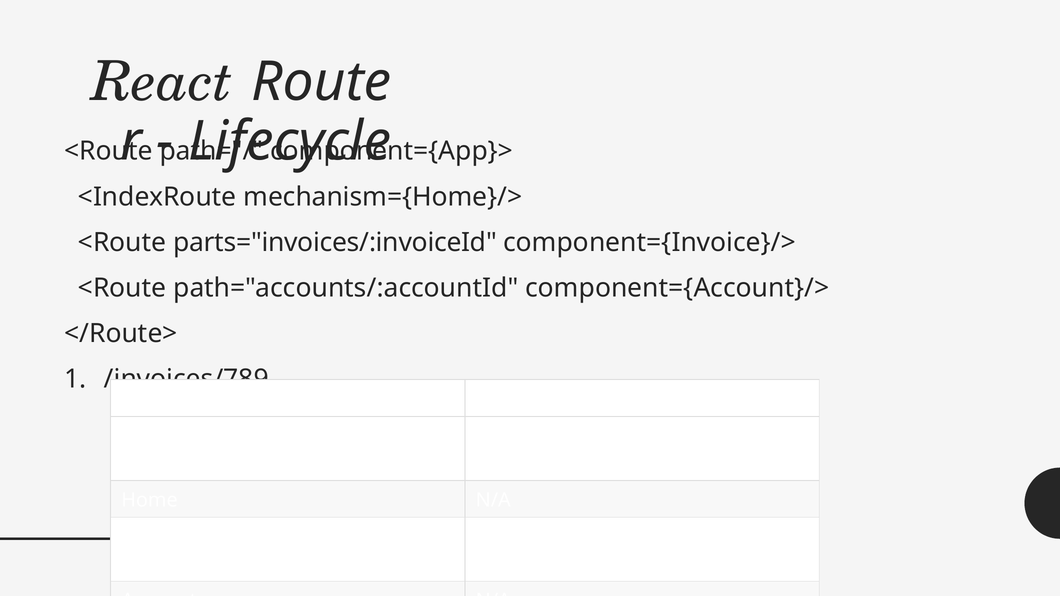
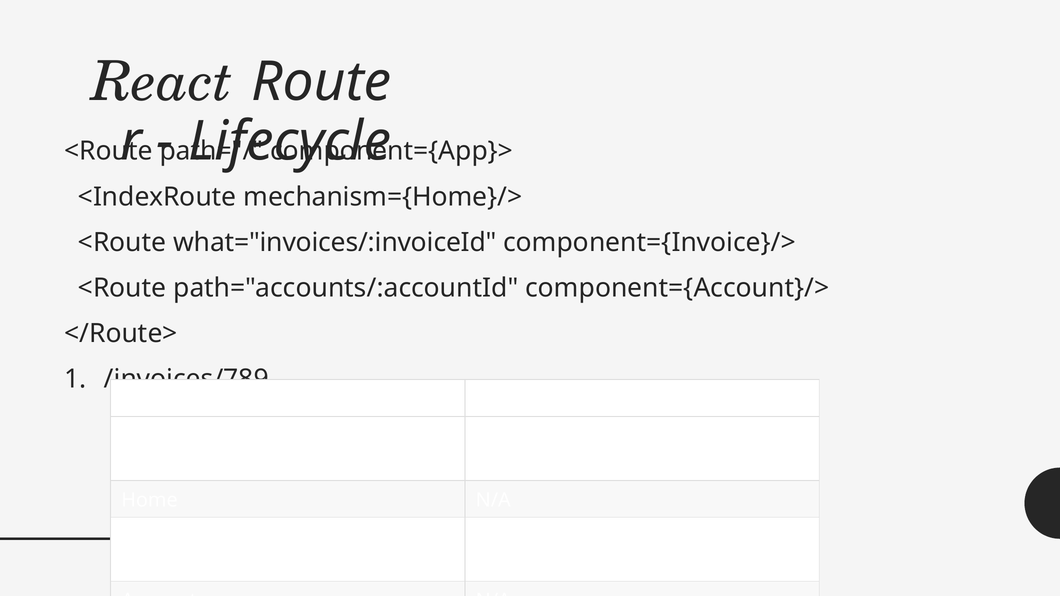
parts="invoices/:invoiceId: parts="invoices/:invoiceId -> what="invoices/:invoiceId (335, 242)
